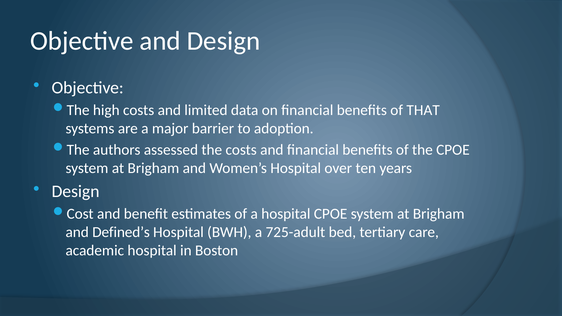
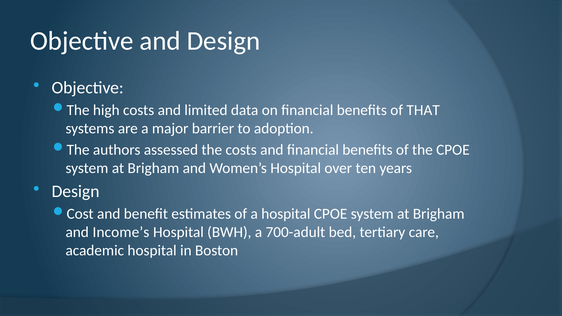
Defined’s: Defined’s -> Income’s (121, 232)
725-adult: 725-adult -> 700-adult (295, 232)
